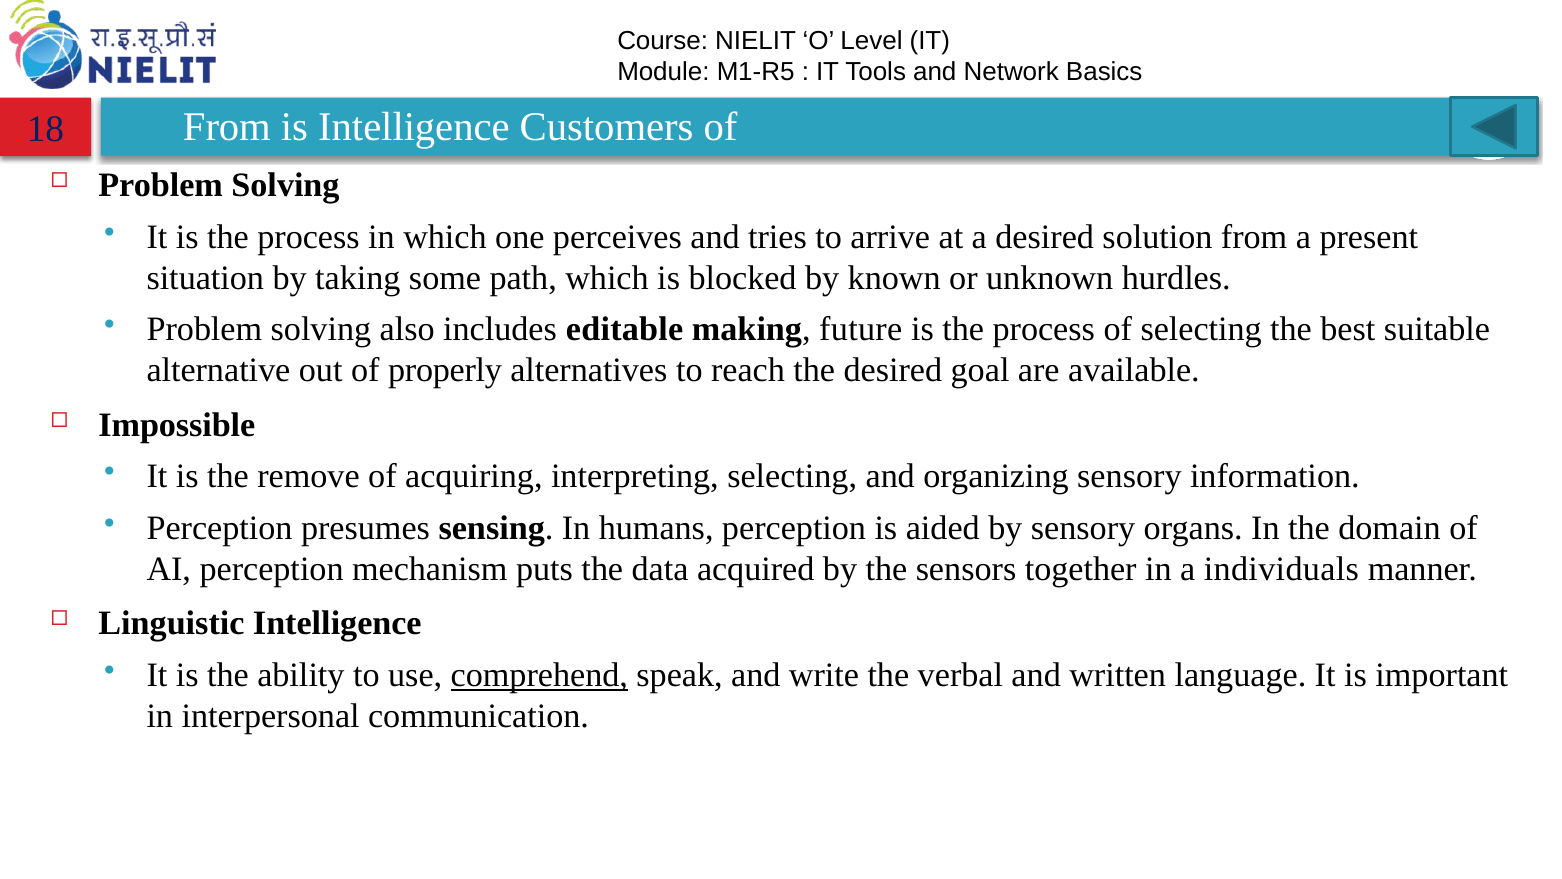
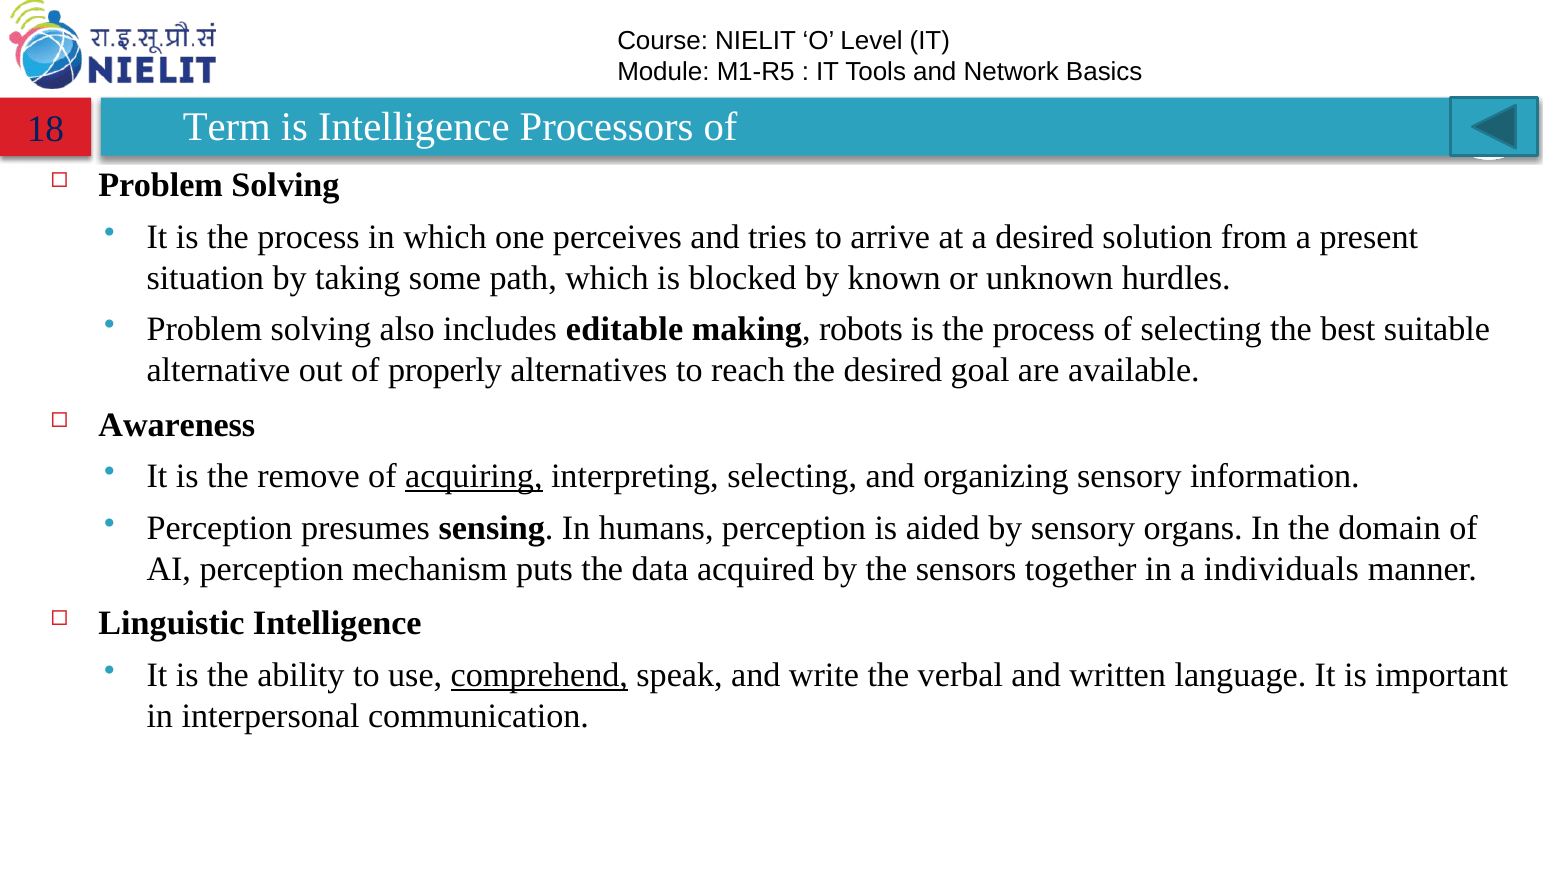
From: From -> Term (227, 127)
Customers: Customers -> Processors (607, 127)
future: future -> robots (861, 329)
Impossible: Impossible -> Awareness (177, 425)
acquiring underline: none -> present (474, 476)
